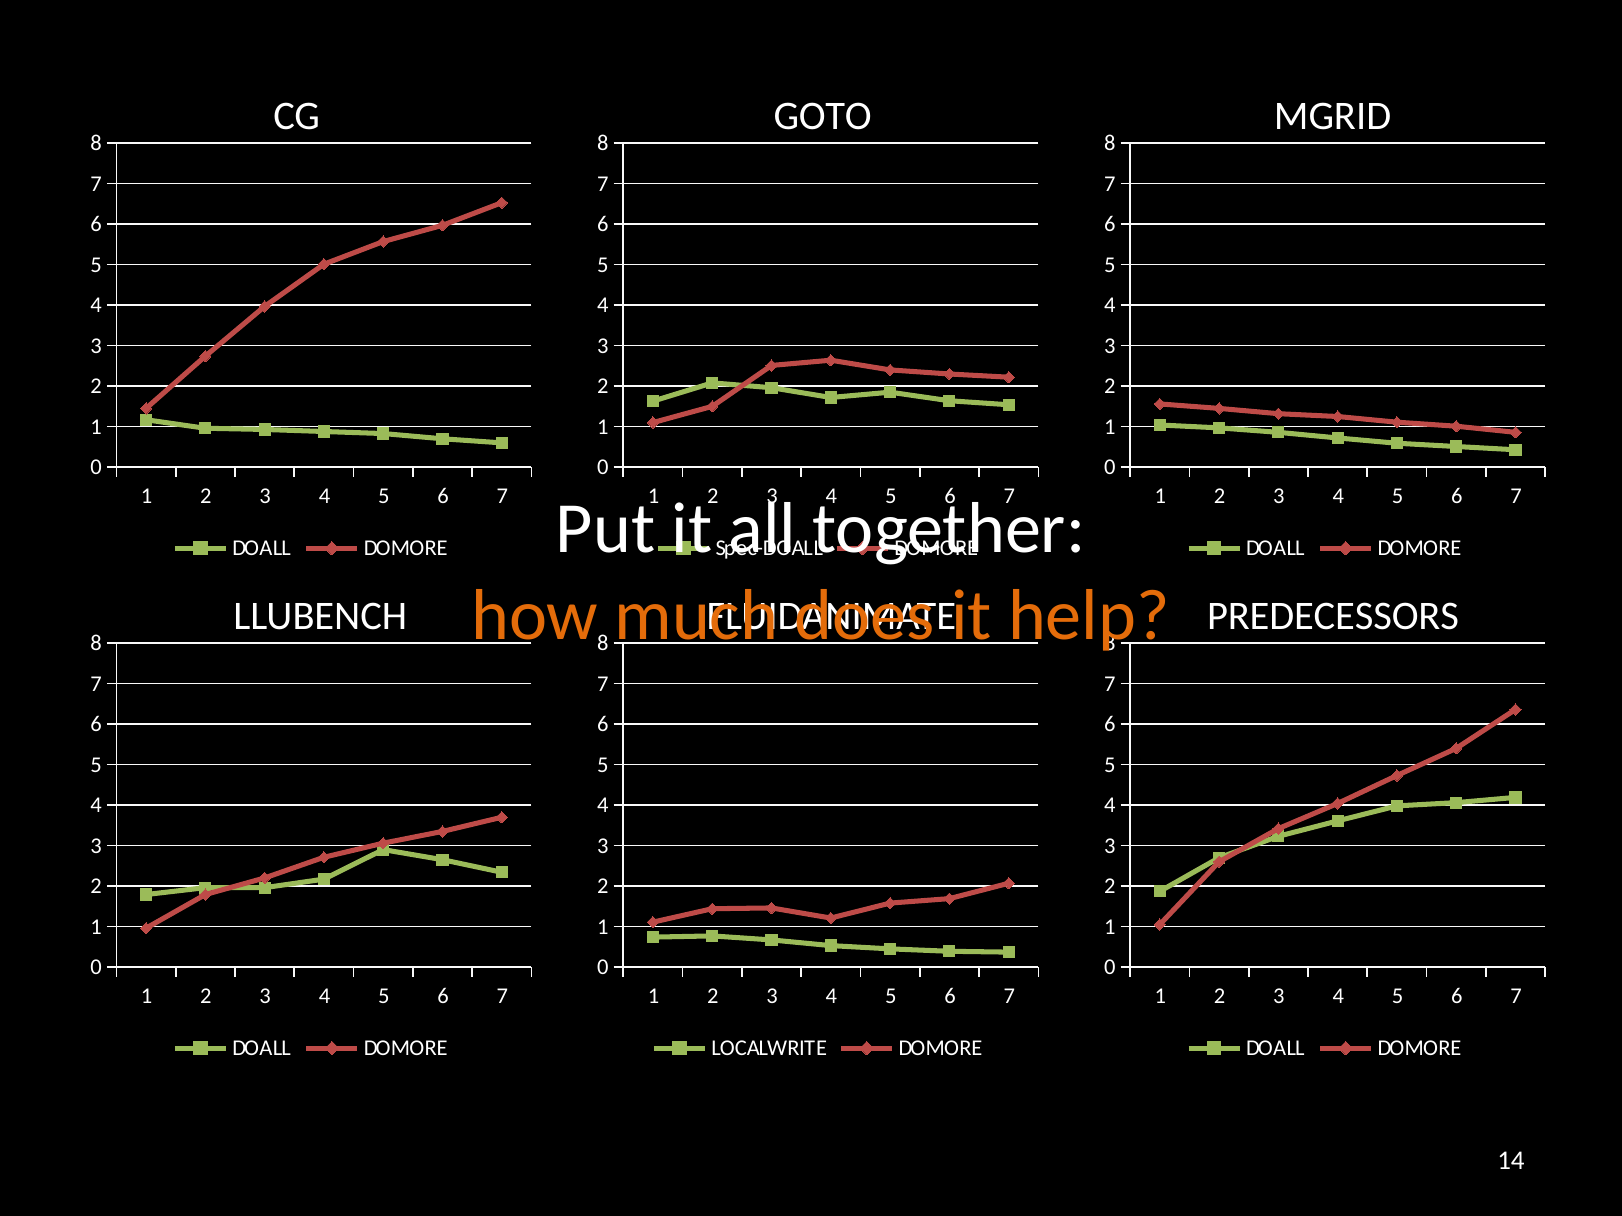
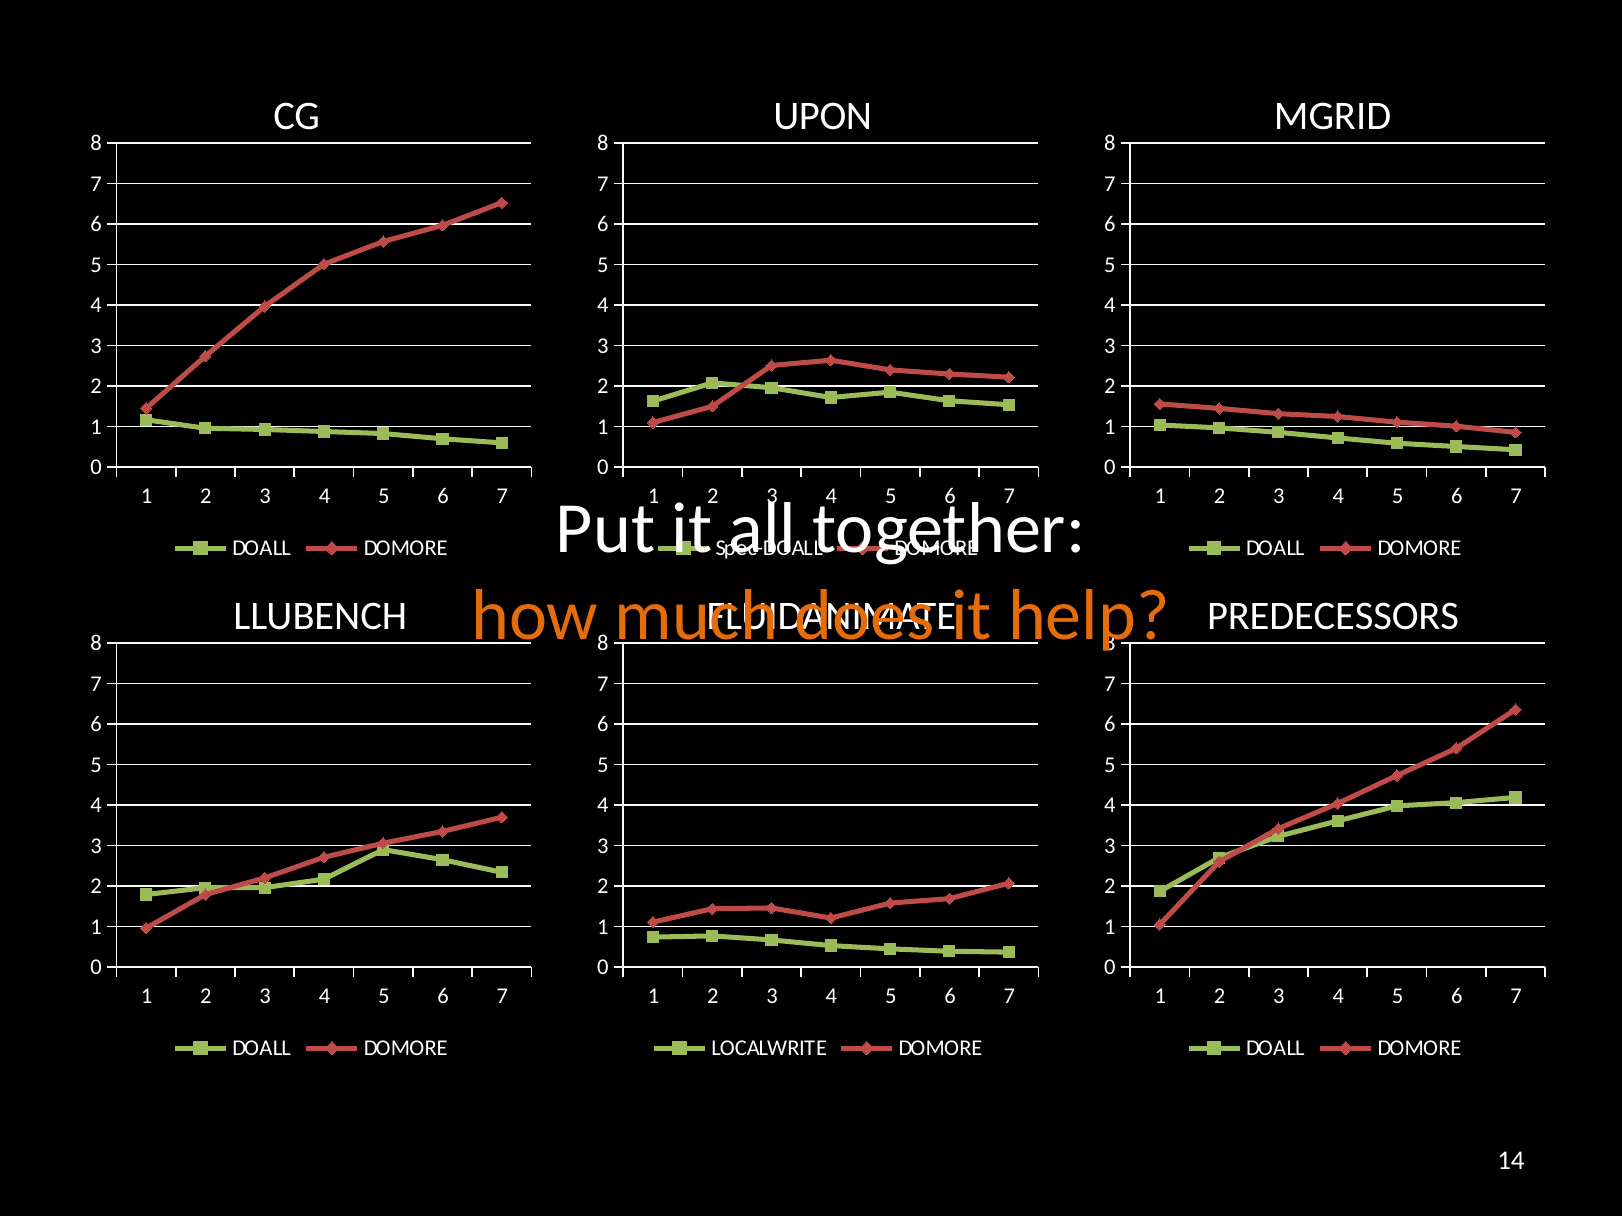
GOTO: GOTO -> UPON (823, 116)
